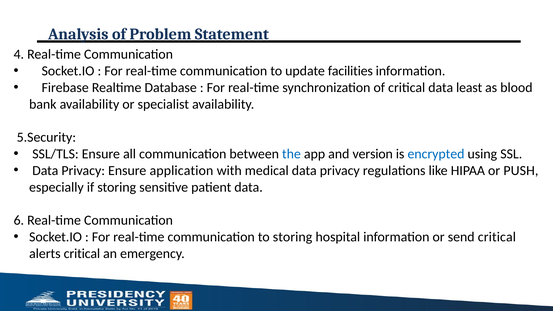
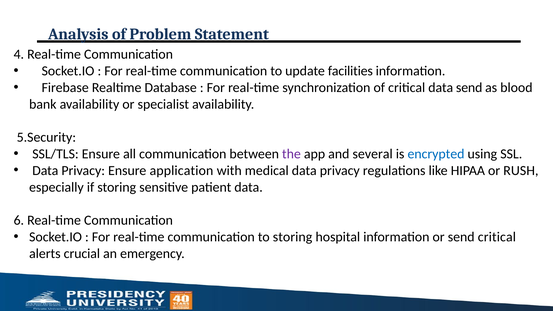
data least: least -> send (469, 88)
the colour: blue -> purple (291, 154)
version: version -> several (373, 154)
PUSH: PUSH -> RUSH (521, 171)
alerts critical: critical -> crucial (82, 254)
